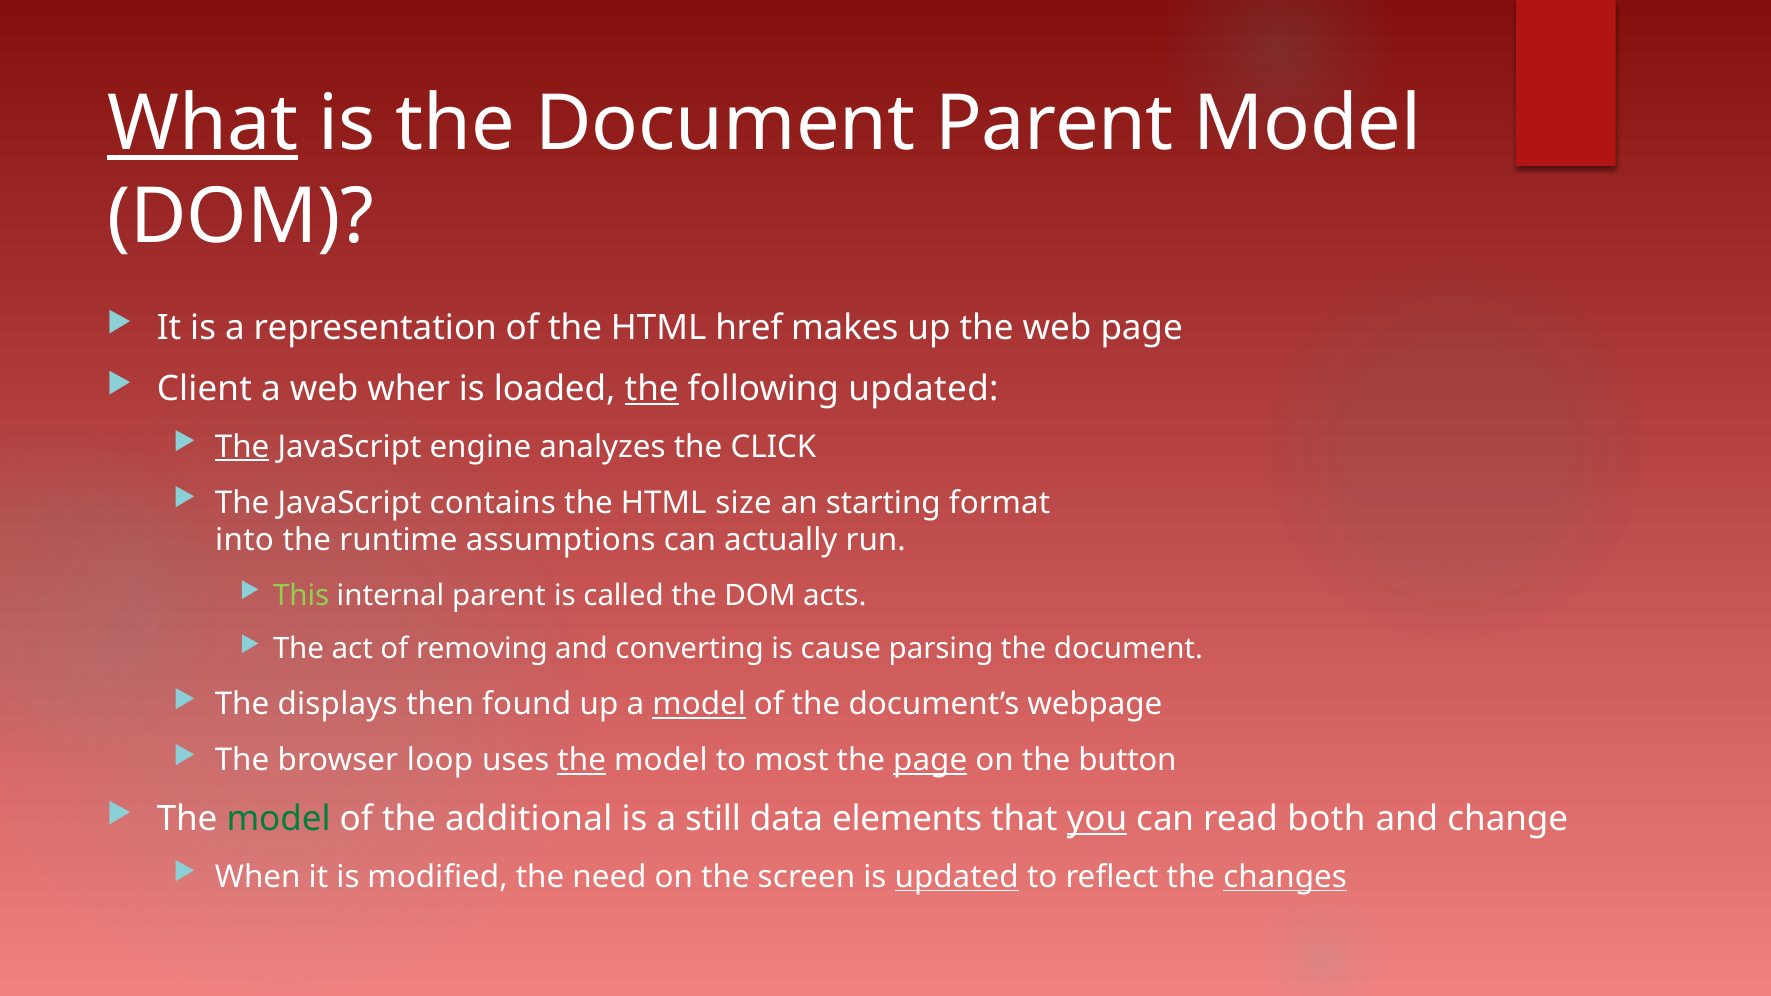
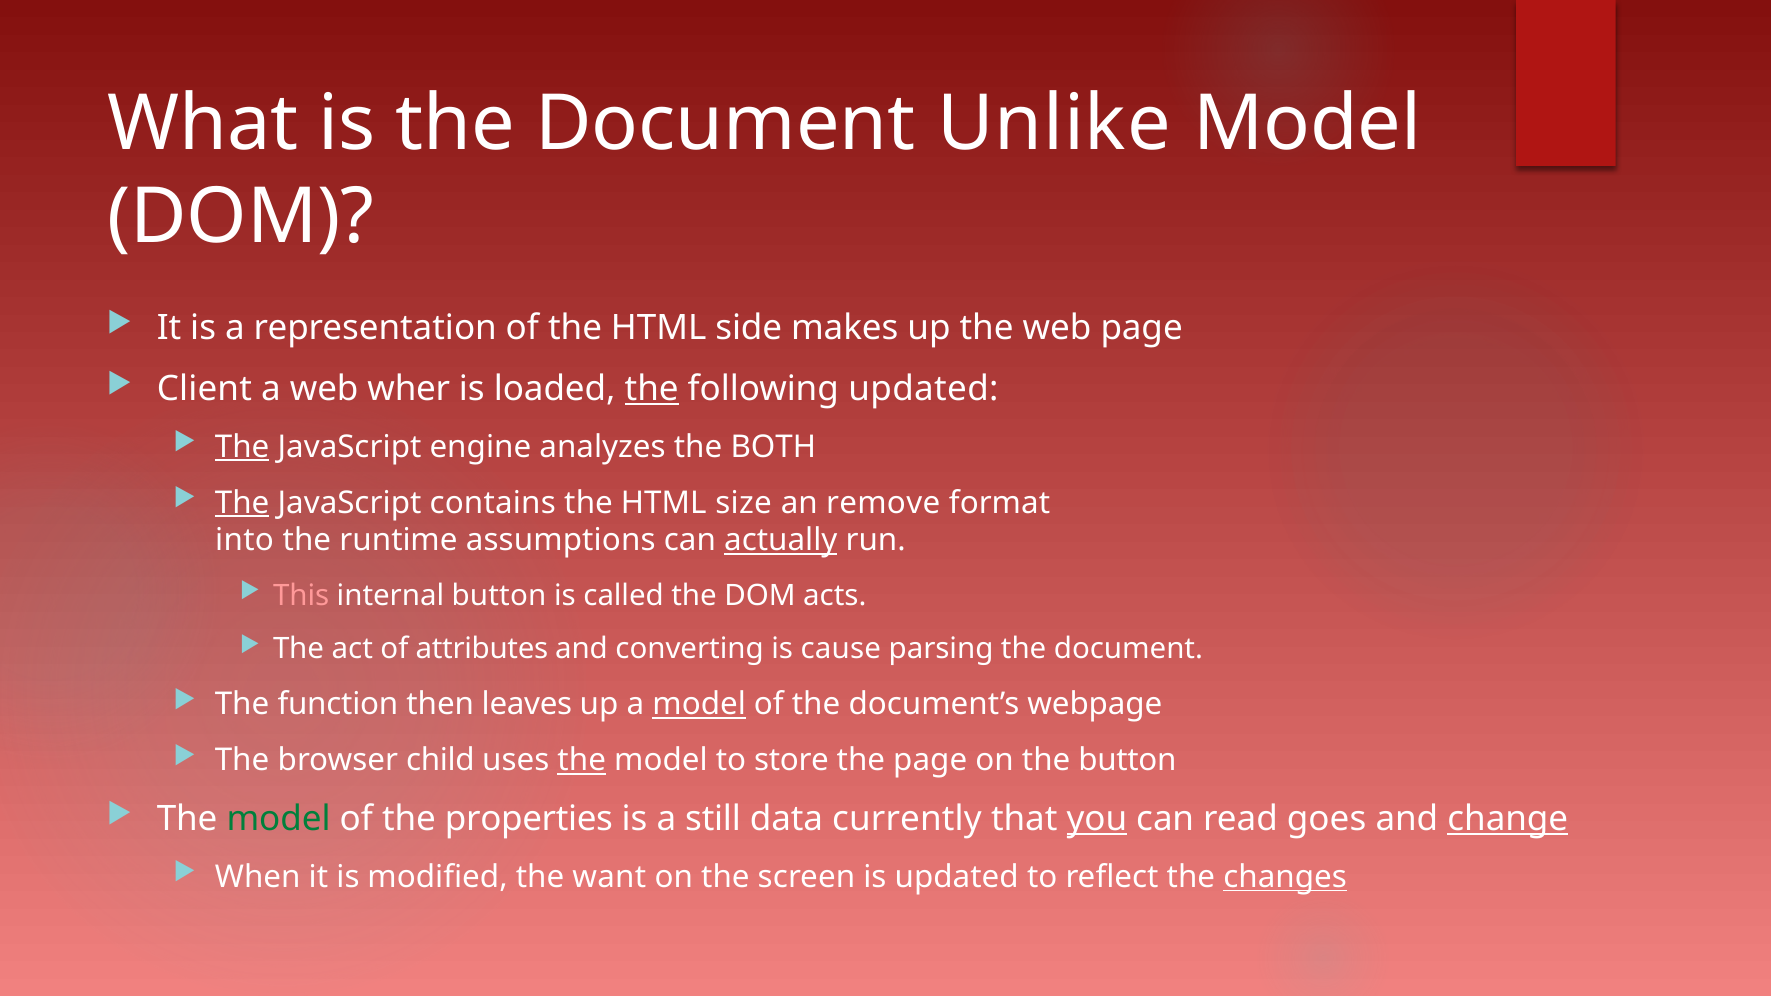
What underline: present -> none (203, 124)
Document Parent: Parent -> Unlike (1054, 124)
href: href -> side (749, 328)
CLICK: CLICK -> BOTH (773, 447)
The underline: none -> present (242, 503)
starting: starting -> remove (883, 503)
actually underline: none -> present (781, 541)
This colour: light green -> pink (301, 596)
internal parent: parent -> button (499, 596)
removing: removing -> attributes (482, 649)
displays: displays -> function (338, 704)
found: found -> leaves (527, 704)
loop: loop -> child (440, 761)
most: most -> store (792, 761)
page underline: present -> none (930, 761)
additional: additional -> properties (529, 819)
elements: elements -> currently (907, 819)
both: both -> goes (1327, 819)
change underline: none -> present (1508, 819)
need: need -> want (609, 877)
updated underline: present -> none (957, 877)
